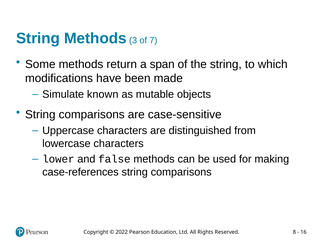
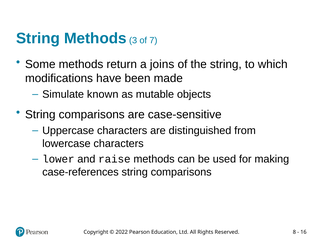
span: span -> joins (162, 64)
false: false -> raise (114, 159)
